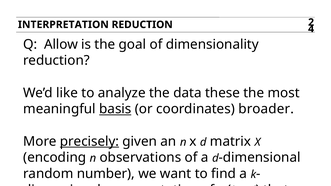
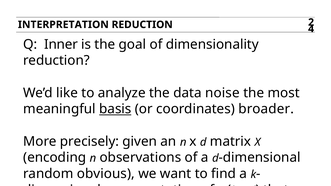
Allow: Allow -> Inner (61, 44)
these: these -> noise (222, 93)
precisely underline: present -> none (89, 141)
number: number -> obvious (106, 174)
